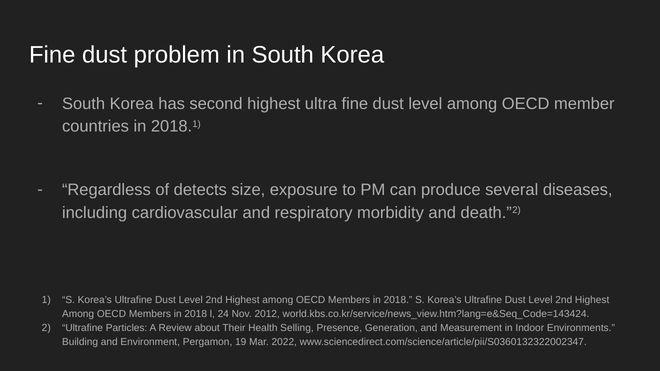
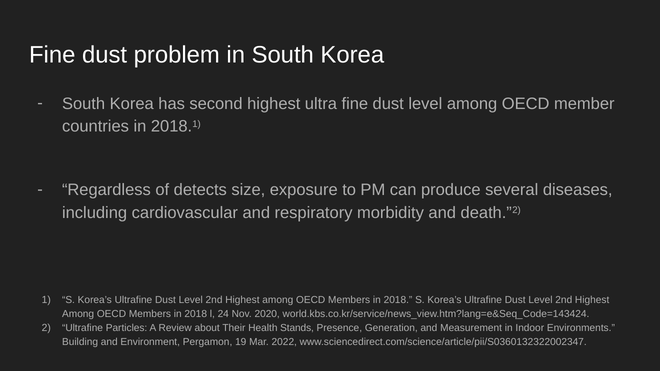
2012: 2012 -> 2020 (267, 314)
Selling: Selling -> Stands (297, 328)
